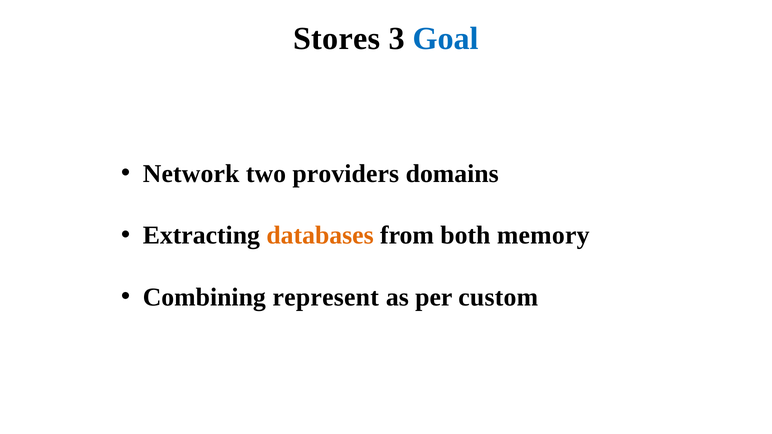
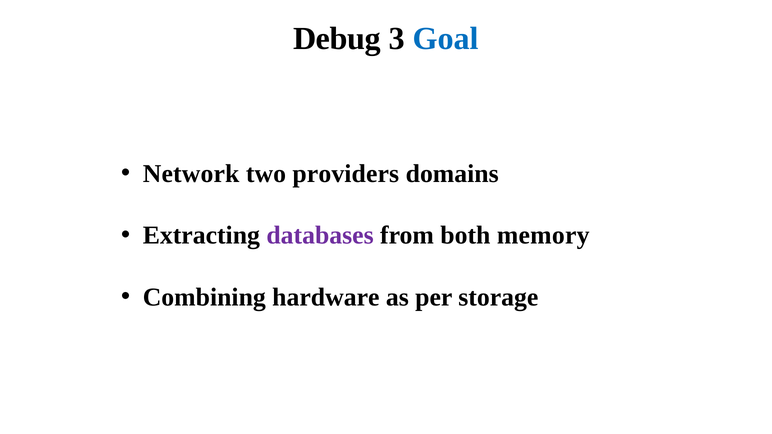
Stores: Stores -> Debug (337, 38)
databases colour: orange -> purple (320, 236)
represent: represent -> hardware (326, 297)
custom: custom -> storage (498, 297)
